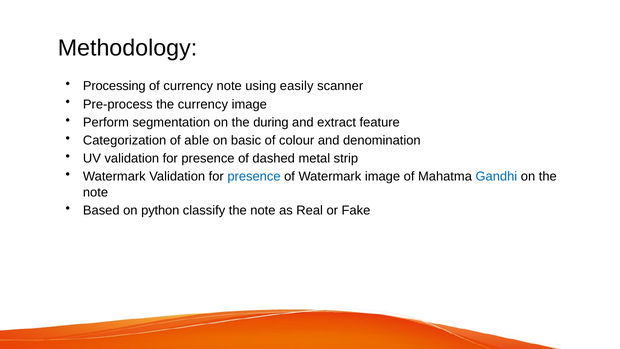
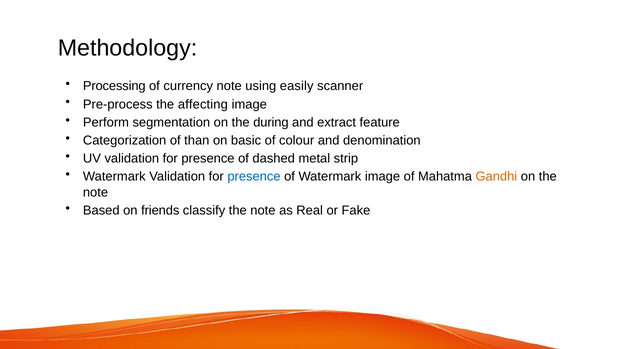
the currency: currency -> affecting (203, 104)
able: able -> than (197, 140)
Gandhi colour: blue -> orange (496, 177)
python: python -> friends (160, 210)
